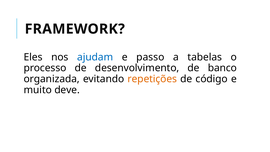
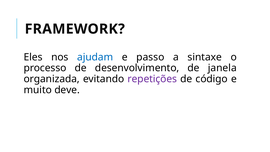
tabelas: tabelas -> sintaxe (205, 57)
banco: banco -> janela (222, 68)
repetições colour: orange -> purple (152, 79)
